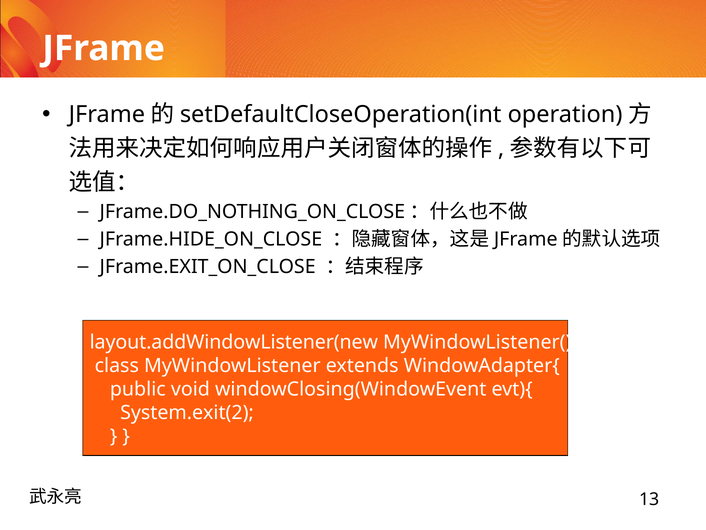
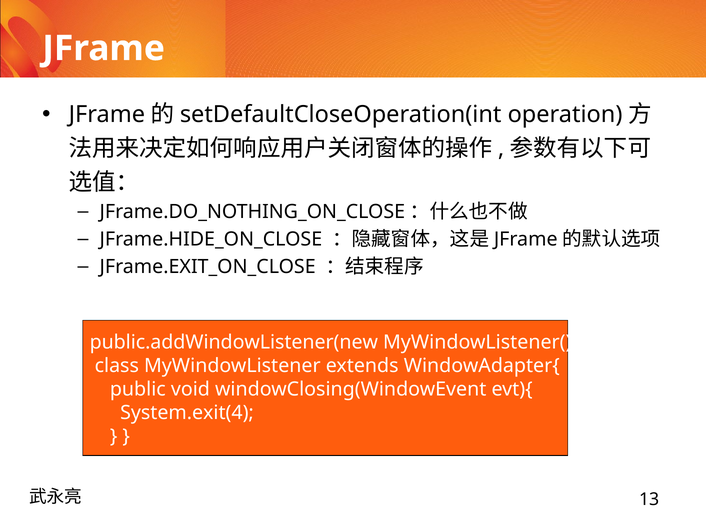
layout.addWindowListener(new: layout.addWindowListener(new -> public.addWindowListener(new (234, 342)
System.exit(2: System.exit(2 -> System.exit(4 (187, 412)
